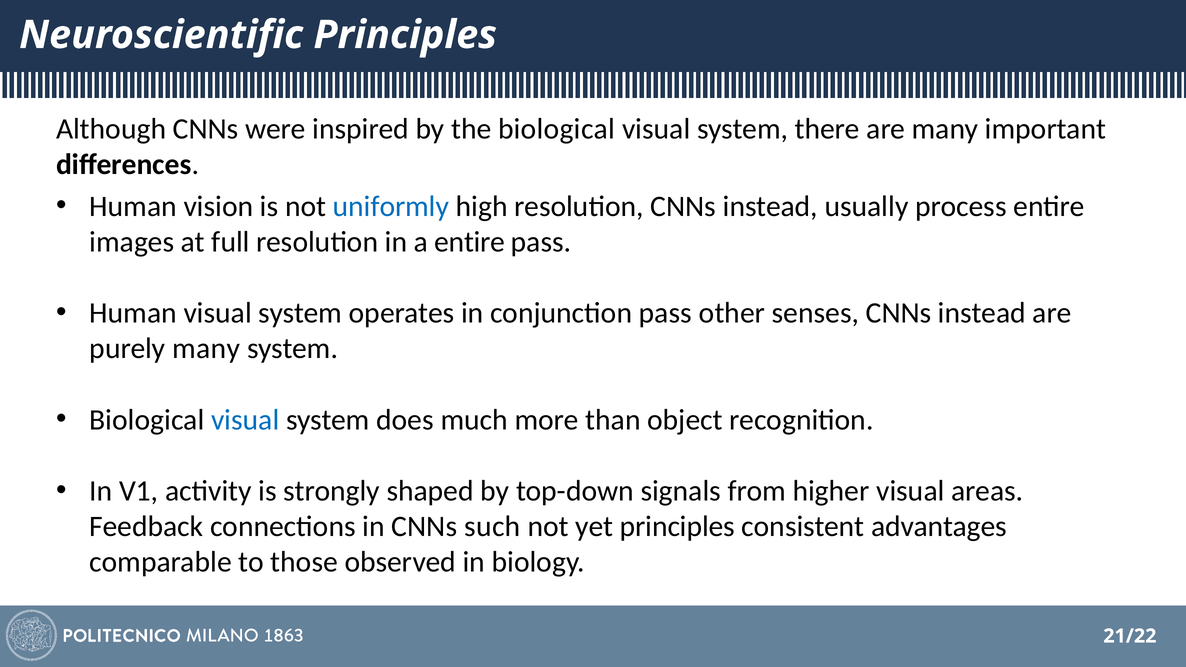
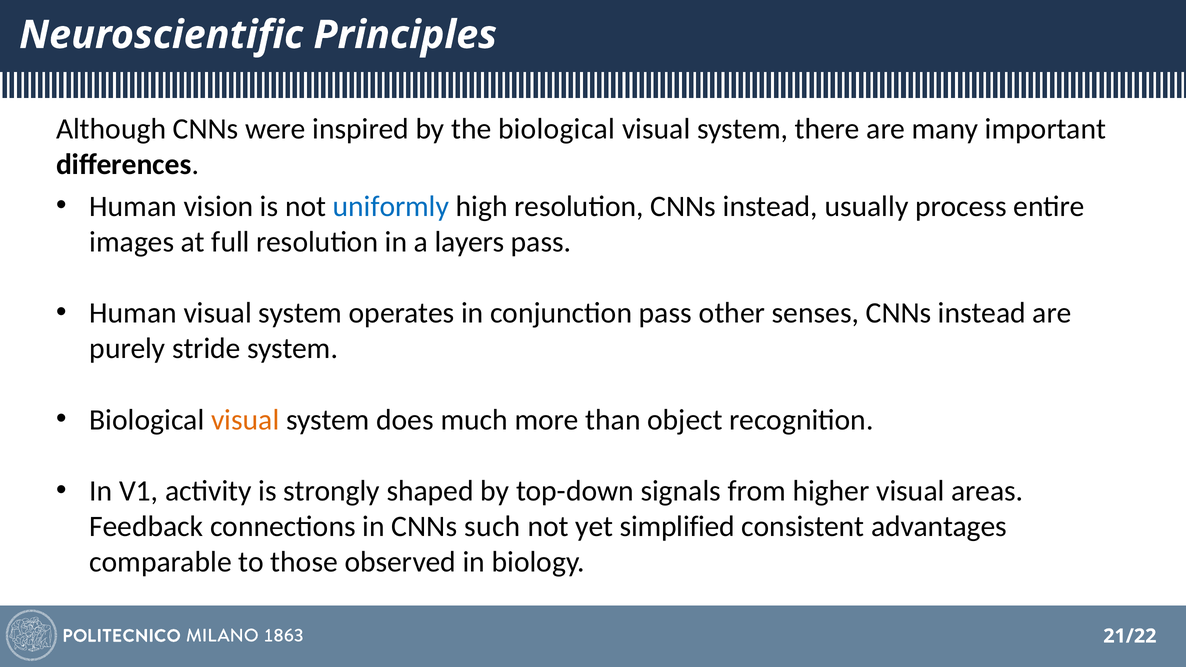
a entire: entire -> layers (470, 242)
purely many: many -> stride (206, 349)
visual colour: blue -> orange (245, 420)
yet principles: principles -> simplified (677, 527)
